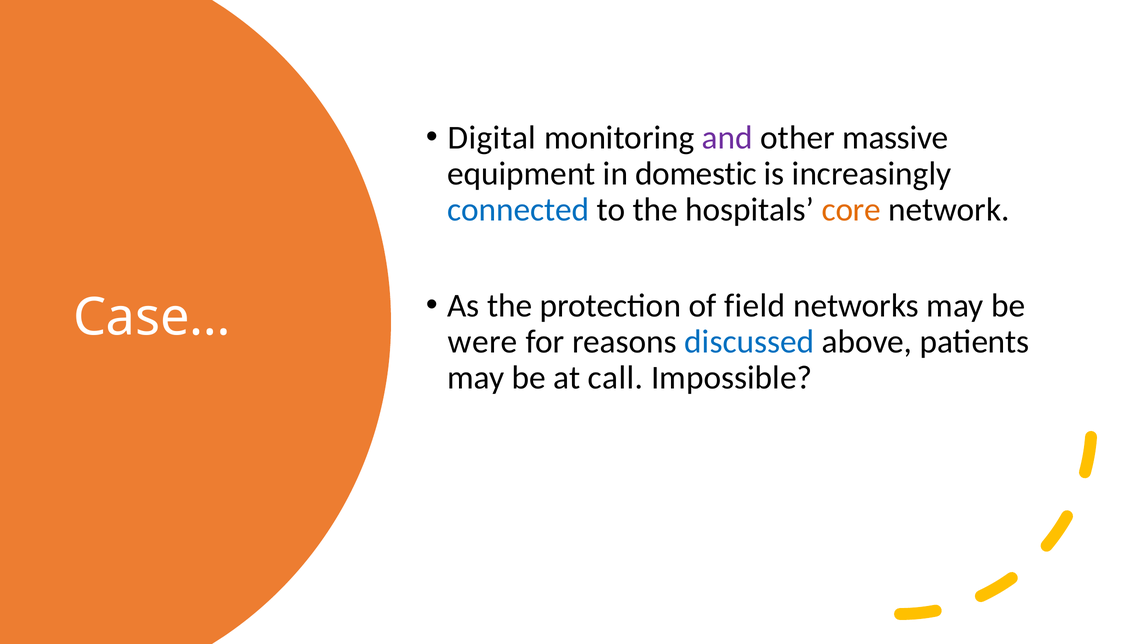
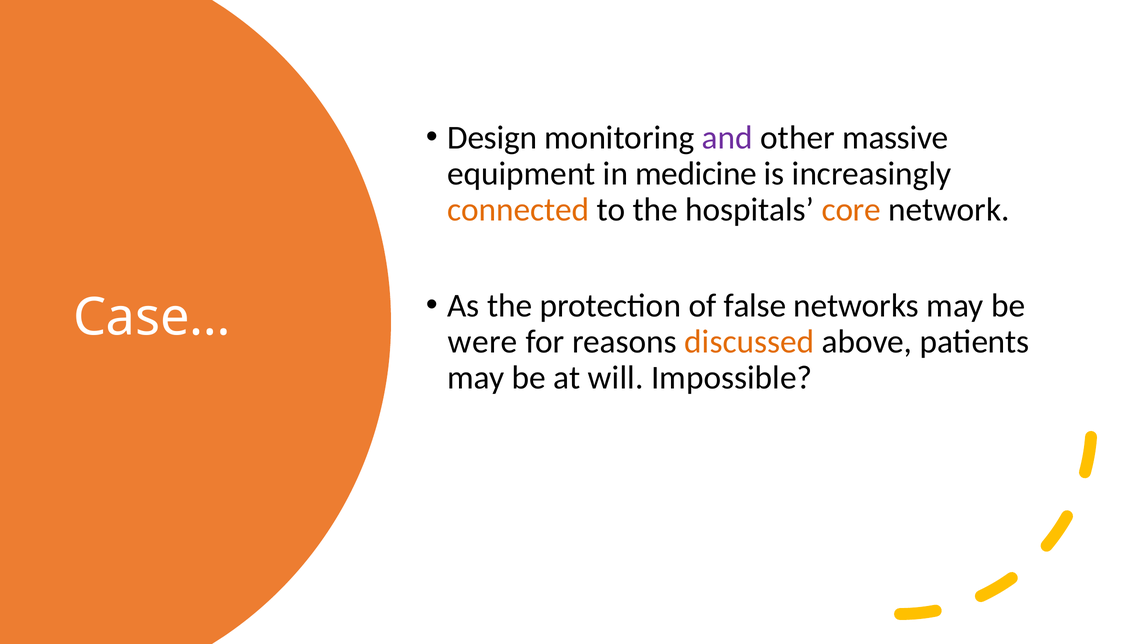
Digital: Digital -> Design (492, 138)
domestic: domestic -> medicine (696, 174)
connected colour: blue -> orange (518, 210)
field: field -> false (755, 305)
discussed colour: blue -> orange (749, 341)
call: call -> will (616, 377)
